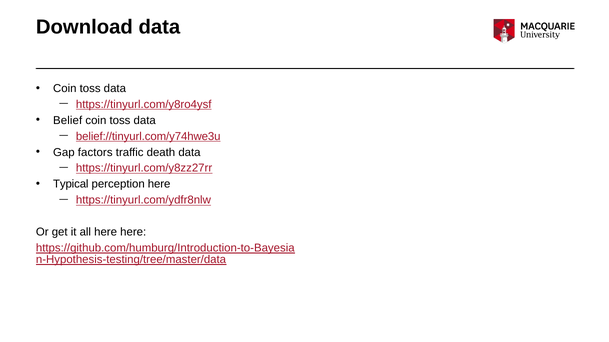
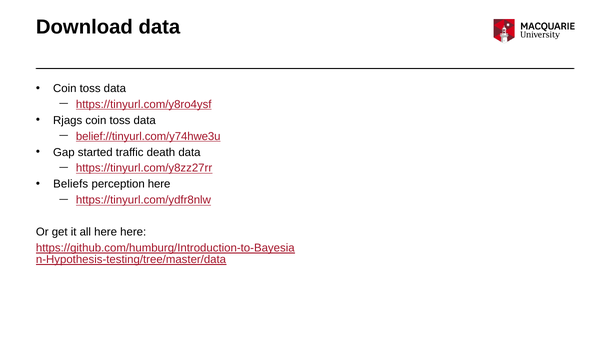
Belief: Belief -> Rjags (68, 121)
factors: factors -> started (95, 153)
Typical: Typical -> Beliefs (71, 184)
